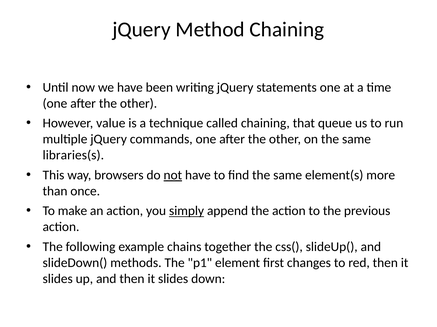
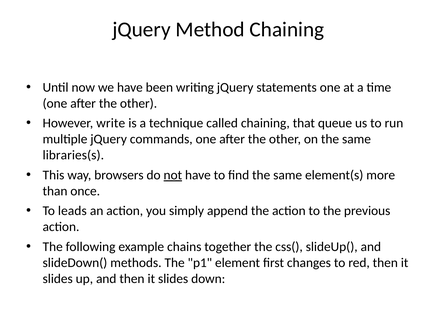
value: value -> write (111, 124)
make: make -> leads (72, 211)
simply underline: present -> none (187, 211)
